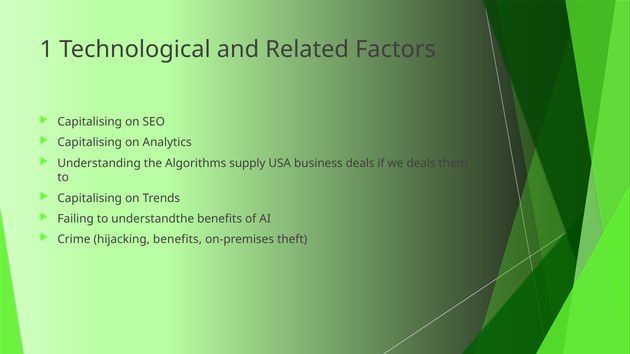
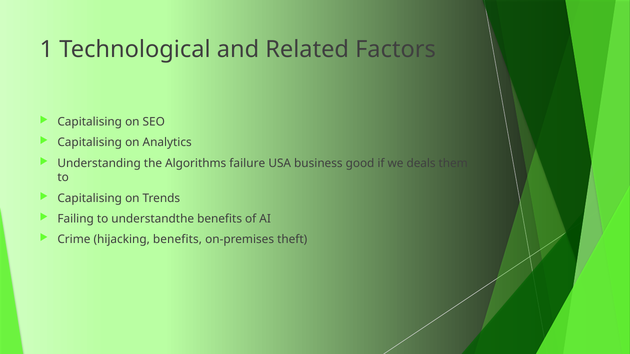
supply: supply -> failure (247, 163)
business deals: deals -> good (360, 163)
